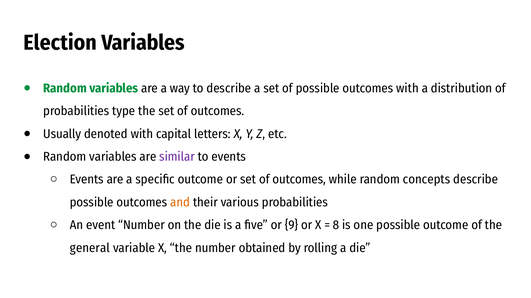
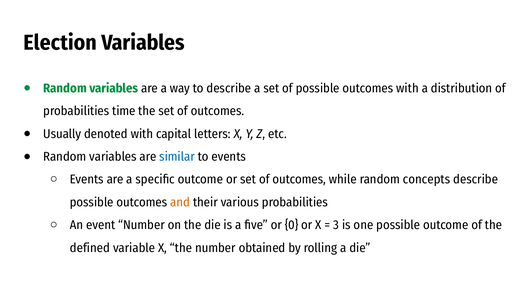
type: type -> time (124, 111)
similar colour: purple -> blue (177, 157)
9: 9 -> 0 (292, 226)
8: 8 -> 3 (336, 226)
general: general -> defined (90, 249)
